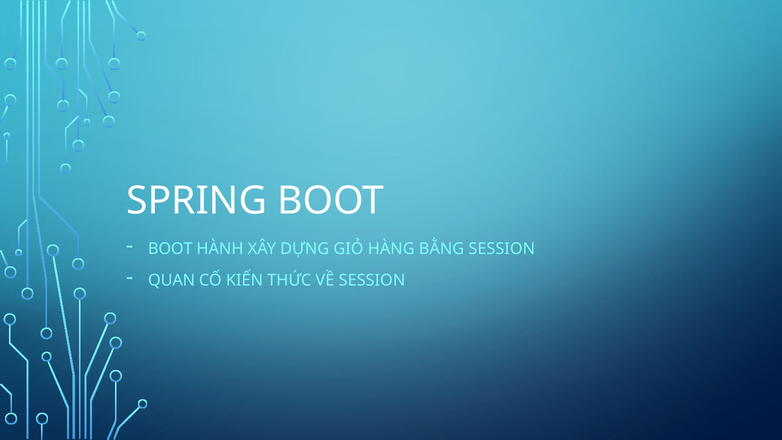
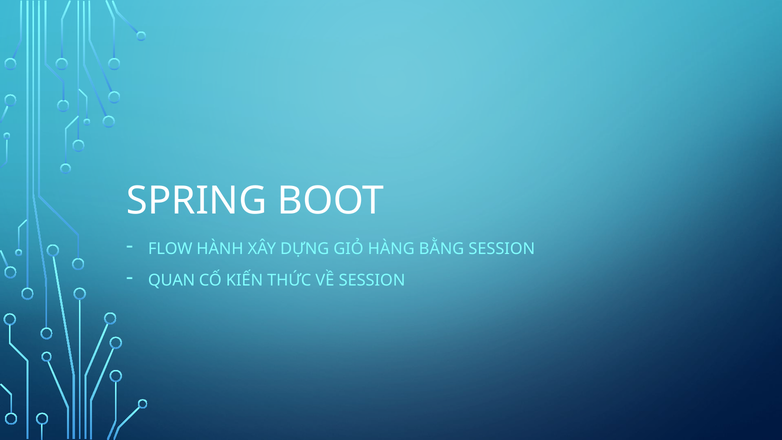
BOOT: BOOT -> FLOW (170, 249)
